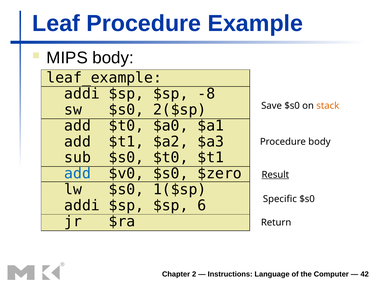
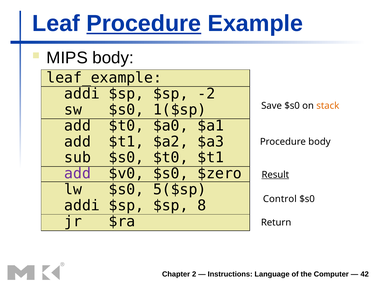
Procedure underline: none -> present (144, 24)
-8: -8 -> -2 (206, 94)
2($sp: 2($sp -> 1($sp (180, 110)
add colour: blue -> purple (78, 174)
1($sp: 1($sp -> 5($sp (180, 190)
Specific: Specific -> Control (280, 199)
6: 6 -> 8 (202, 205)
